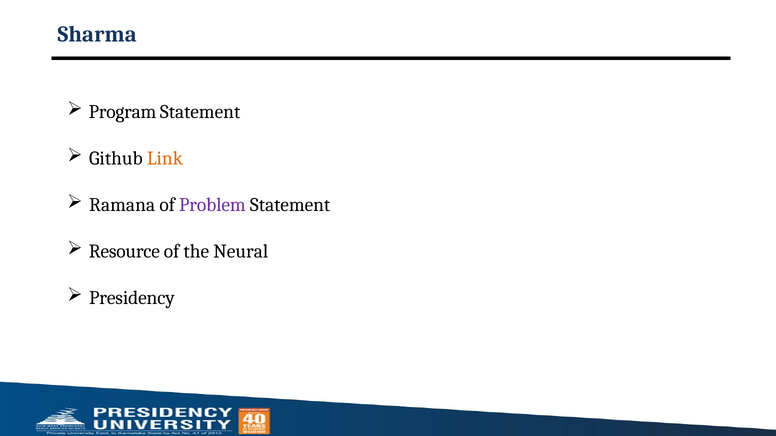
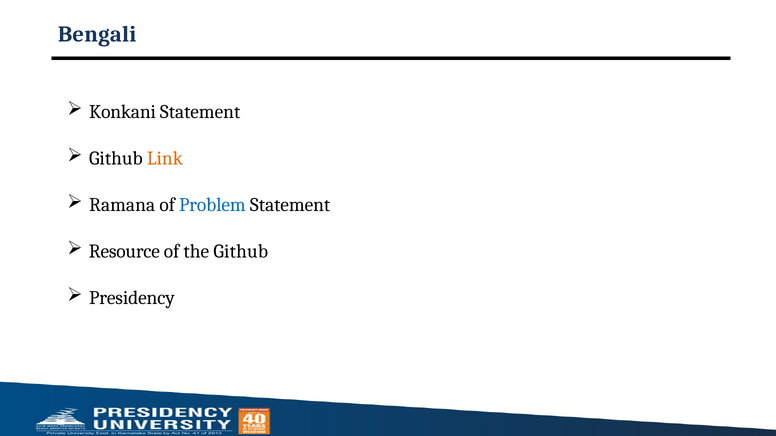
Sharma: Sharma -> Bengali (97, 35)
Program: Program -> Konkani (123, 112)
Problem colour: purple -> blue (212, 205)
the Neural: Neural -> Github (241, 252)
